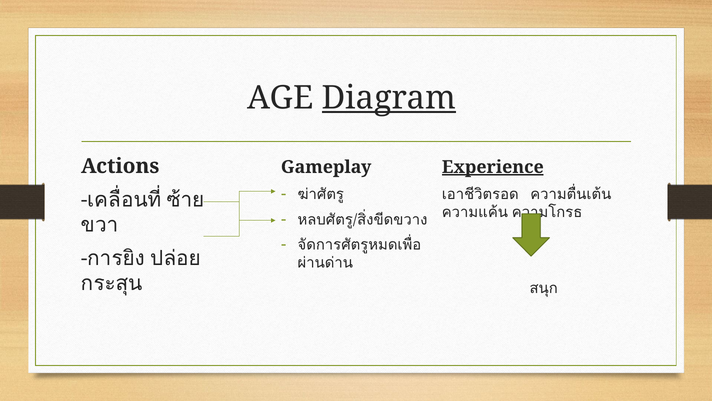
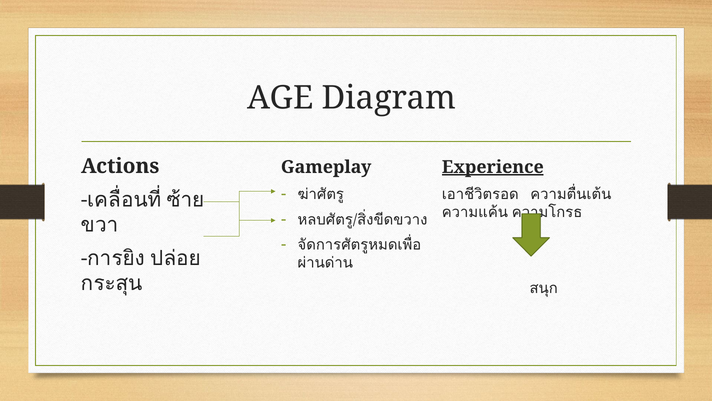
Diagram underline: present -> none (389, 98)
